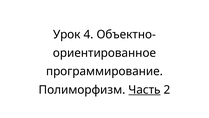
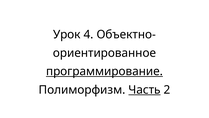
программирование underline: none -> present (104, 71)
